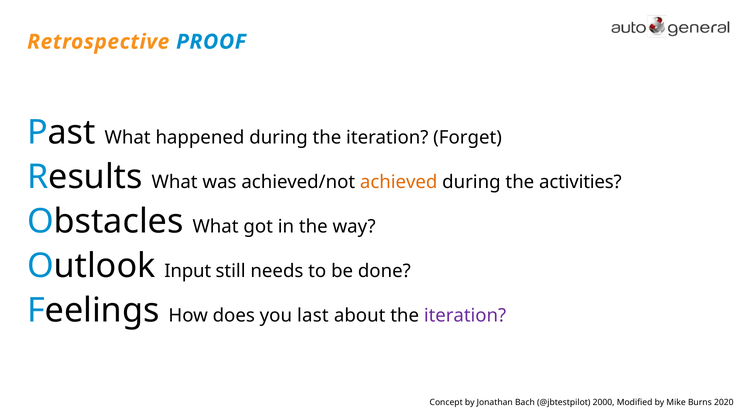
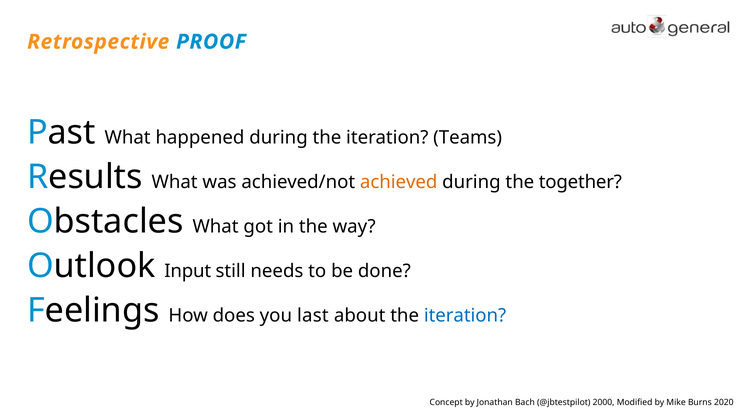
Forget: Forget -> Teams (468, 138)
activities: activities -> together (580, 182)
iteration colour: purple -> blue (465, 316)
